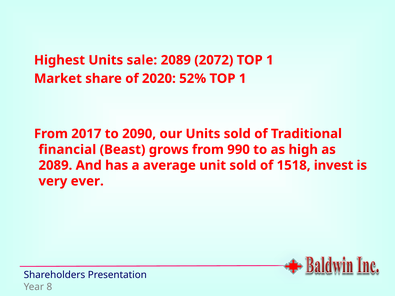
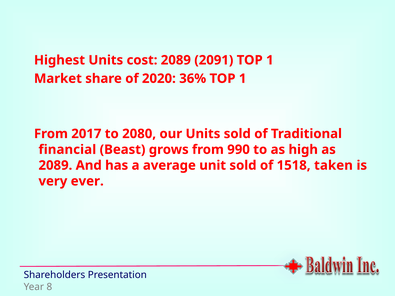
sale: sale -> cost (142, 60)
2072: 2072 -> 2091 (214, 60)
52%: 52% -> 36% (193, 79)
2090: 2090 -> 2080 (139, 134)
invest: invest -> taken (333, 165)
